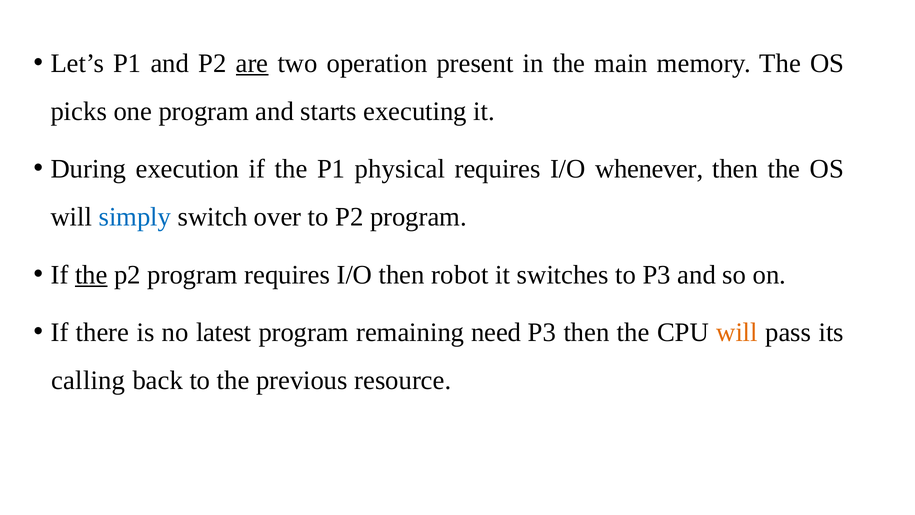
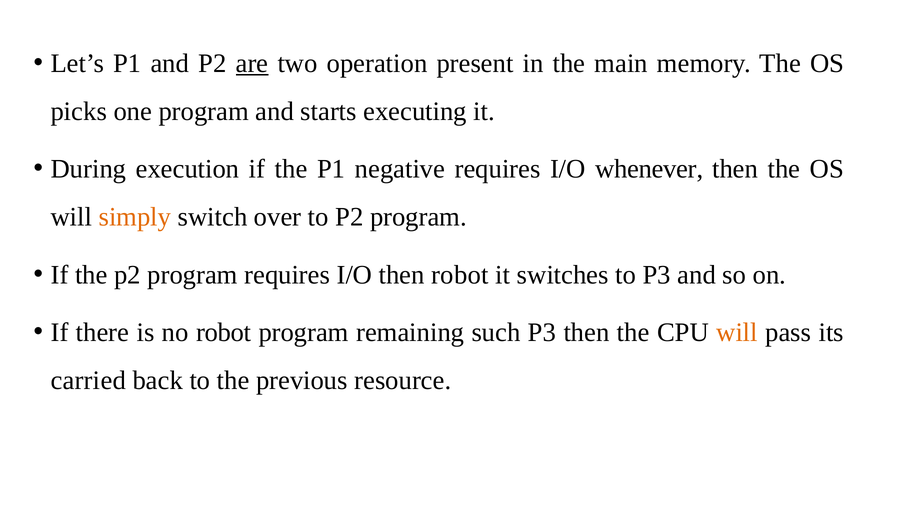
physical: physical -> negative (400, 169)
simply colour: blue -> orange (135, 217)
the underline: present -> none (91, 275)
no latest: latest -> robot (224, 332)
need: need -> such (496, 332)
calling: calling -> carried (88, 380)
